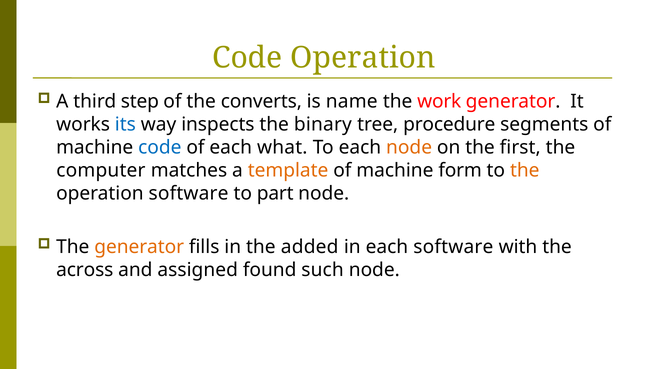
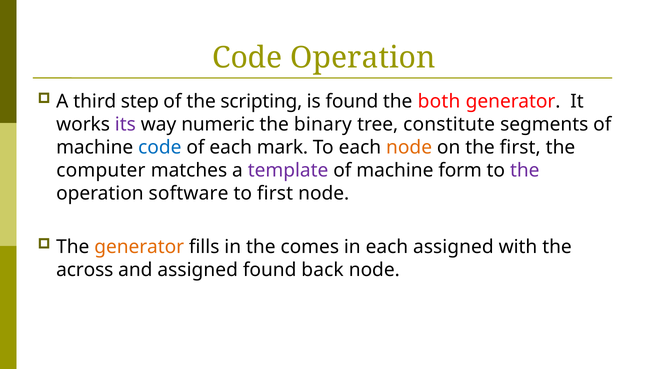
converts: converts -> scripting (261, 101)
is name: name -> found (352, 101)
work: work -> both (439, 101)
its colour: blue -> purple (125, 124)
inspects: inspects -> numeric (218, 124)
procedure: procedure -> constitute (449, 124)
what: what -> mark (282, 147)
template colour: orange -> purple (288, 170)
the colour: orange -> purple (525, 170)
to part: part -> first (275, 193)
added: added -> comes (310, 247)
each software: software -> assigned (453, 247)
such: such -> back (323, 270)
